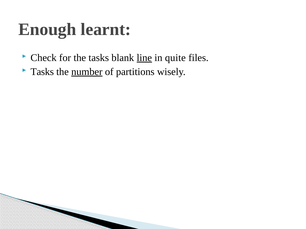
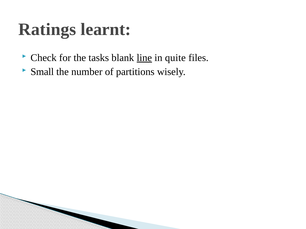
Enough: Enough -> Ratings (47, 30)
Tasks: Tasks -> Small (42, 72)
number underline: present -> none (87, 72)
